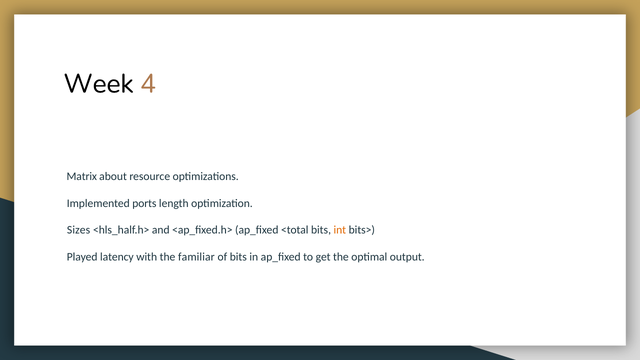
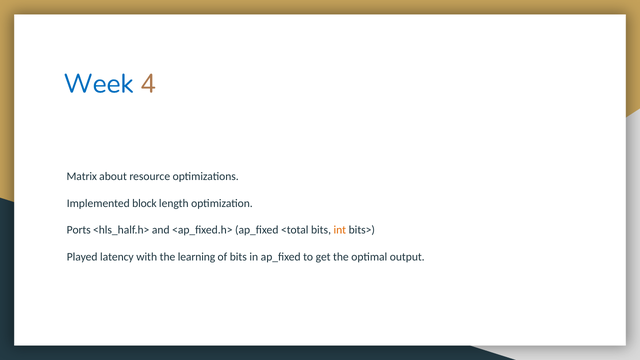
Week colour: black -> blue (99, 84)
ports: ports -> block (144, 203)
Sizes: Sizes -> Ports (79, 230)
familiar: familiar -> learning (197, 257)
